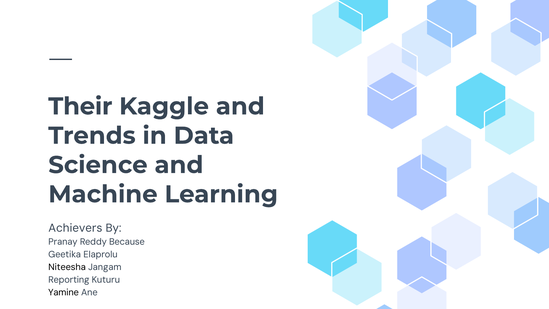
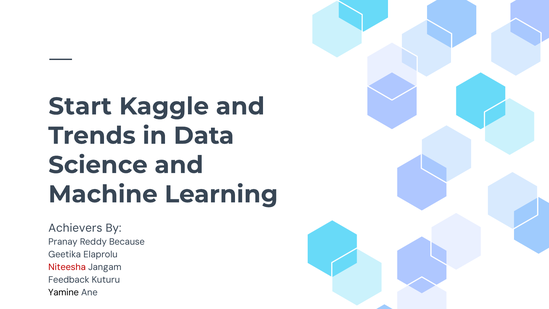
Their: Their -> Start (80, 106)
Niteesha colour: black -> red (67, 267)
Reporting: Reporting -> Feedback (69, 280)
